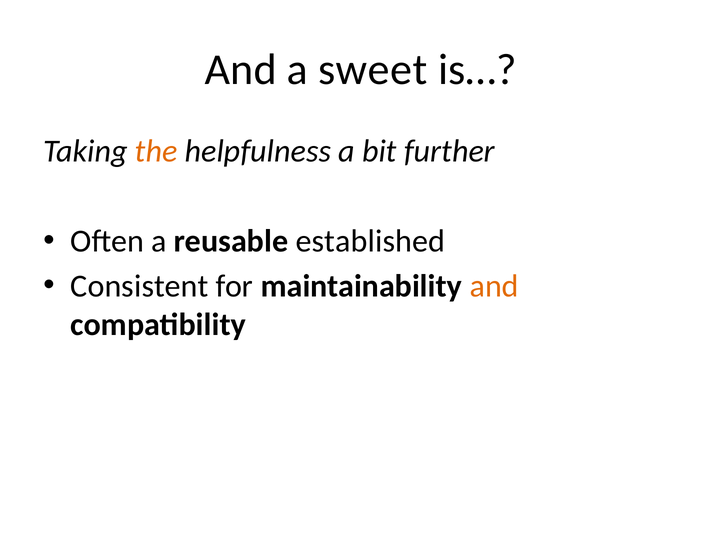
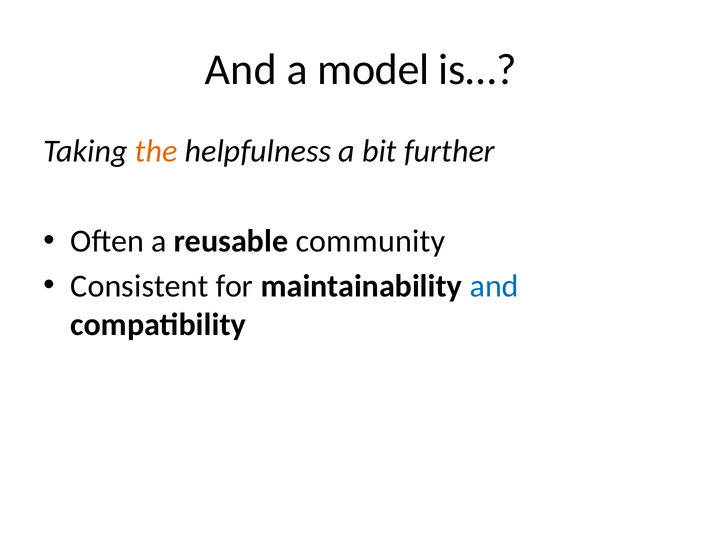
sweet: sweet -> model (373, 70)
established: established -> community (370, 241)
and colour: orange -> blue (494, 286)
